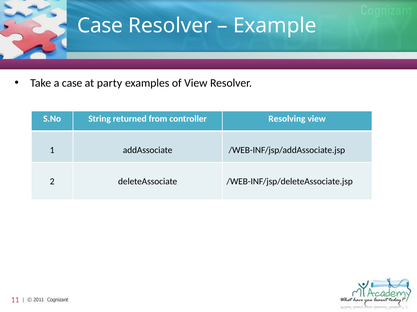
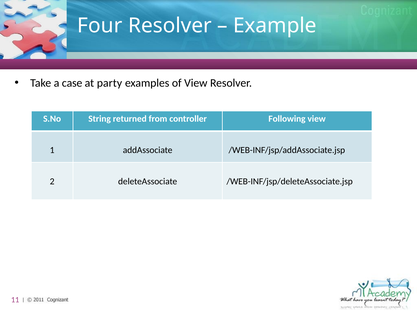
Case: Case -> Four (100, 26)
Resolving: Resolving -> Following (287, 119)
